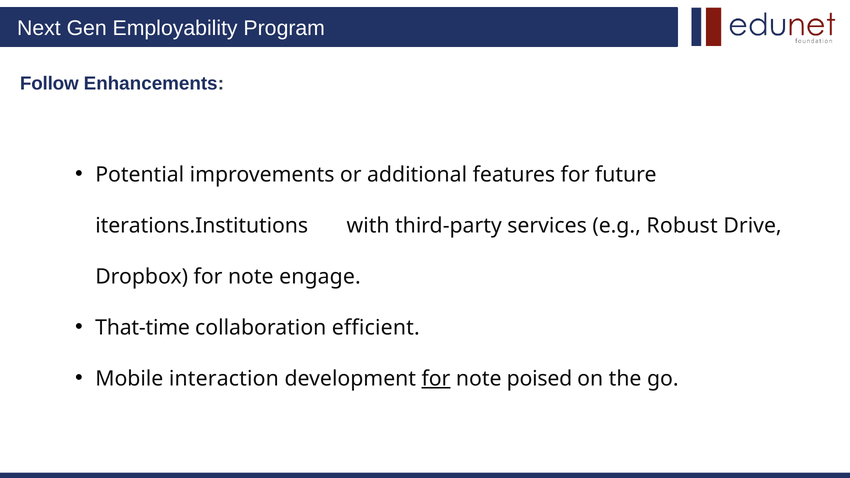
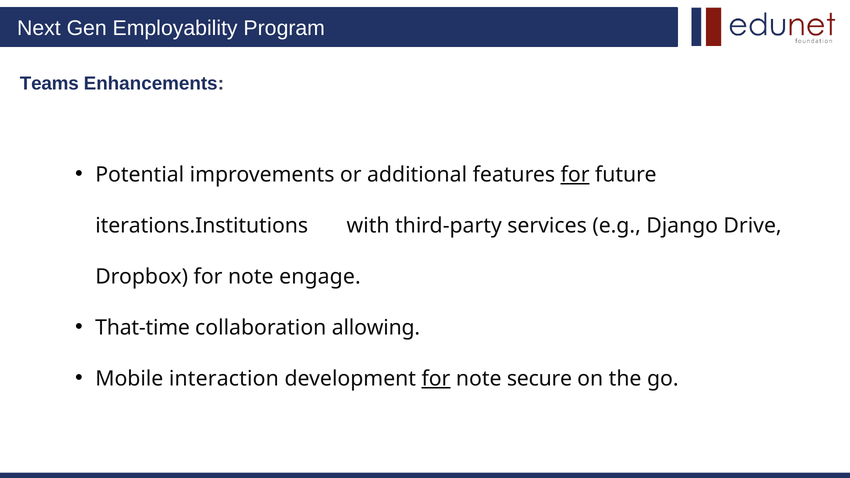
Follow: Follow -> Teams (49, 84)
for underline: none -> present (575, 175)
Robust: Robust -> Django (682, 226)
efficient: efficient -> allowing (376, 328)
poised: poised -> secure (540, 379)
